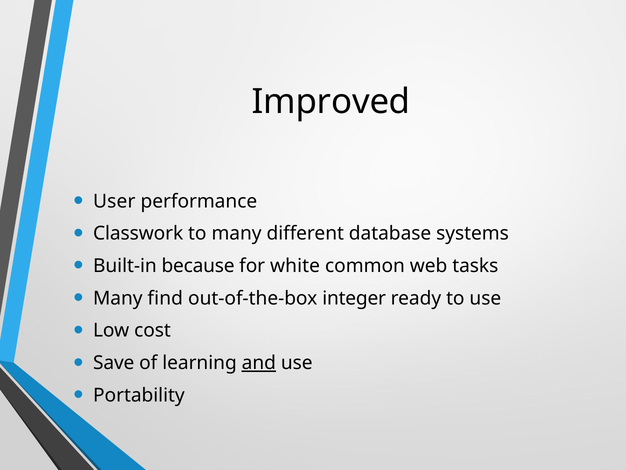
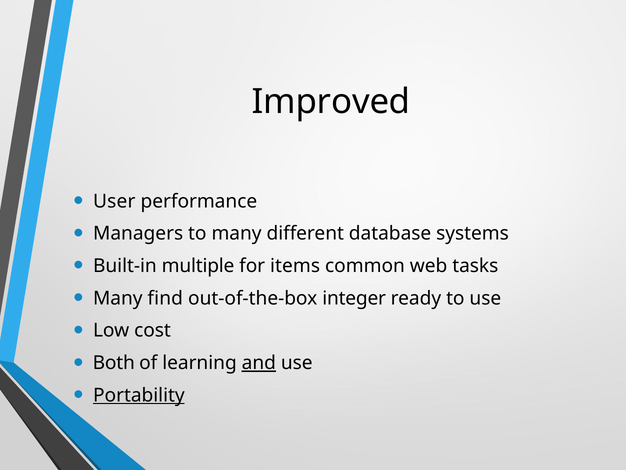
Classwork: Classwork -> Managers (138, 233)
because: because -> multiple (198, 266)
white: white -> items (295, 266)
Save: Save -> Both (114, 363)
Portability underline: none -> present (139, 395)
